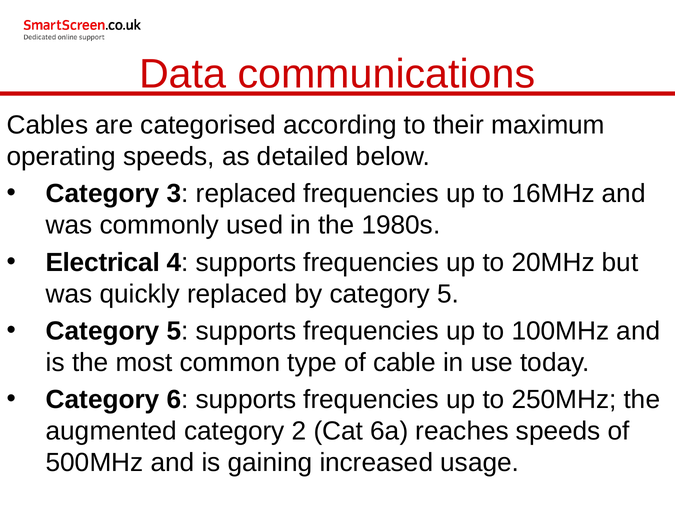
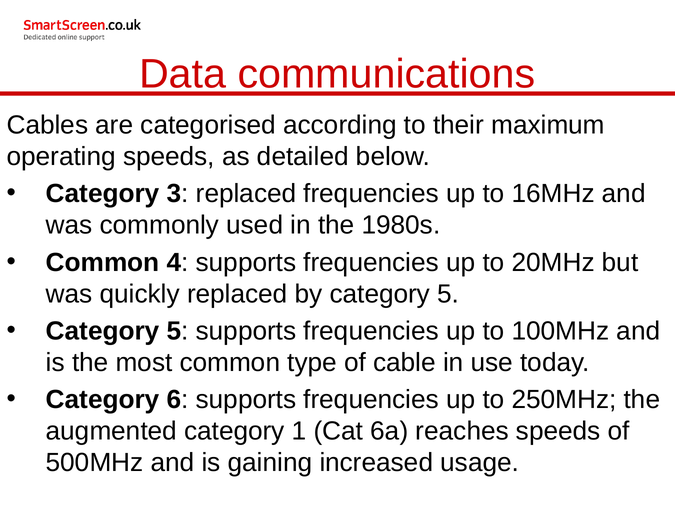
Electrical: Electrical -> Common (103, 263)
2: 2 -> 1 (299, 431)
